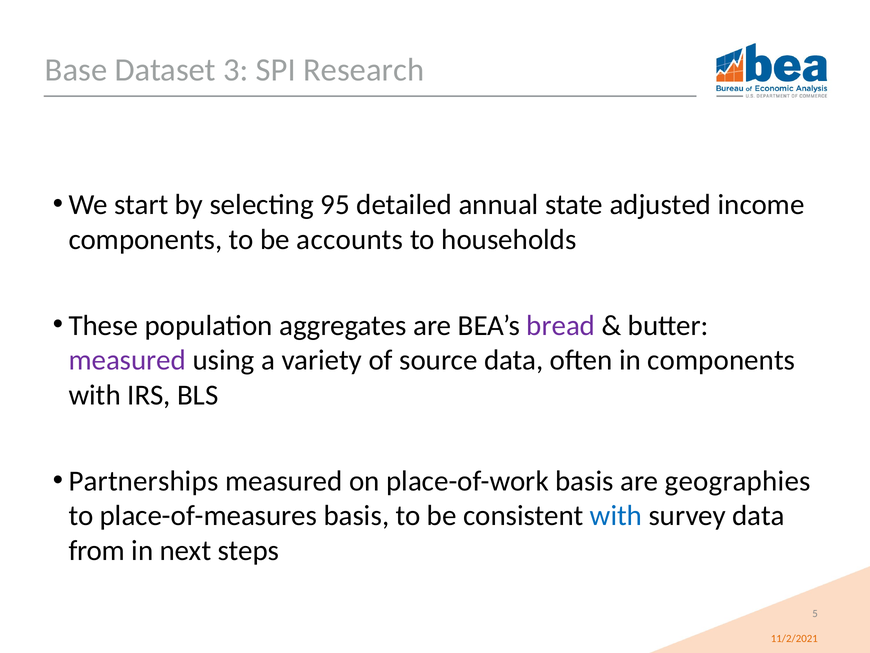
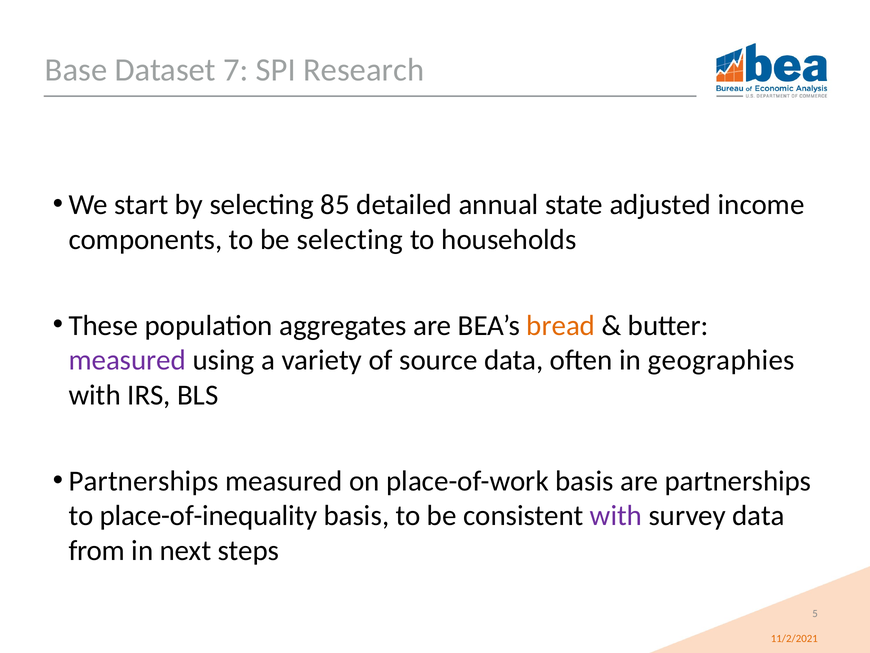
3: 3 -> 7 (236, 70)
95: 95 -> 85 (335, 205)
be accounts: accounts -> selecting (350, 239)
bread colour: purple -> orange (561, 325)
in components: components -> geographies (721, 360)
are geographies: geographies -> partnerships (738, 481)
place-of-measures: place-of-measures -> place-of-inequality (209, 516)
with colour: blue -> purple (616, 516)
